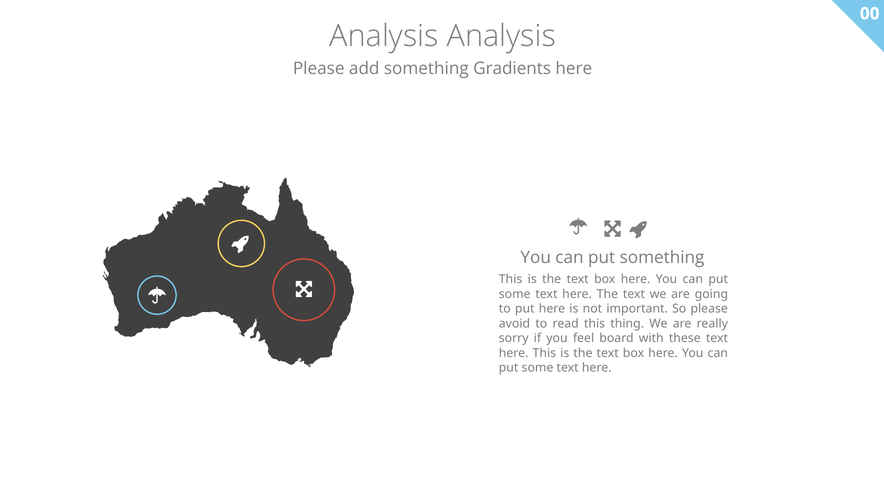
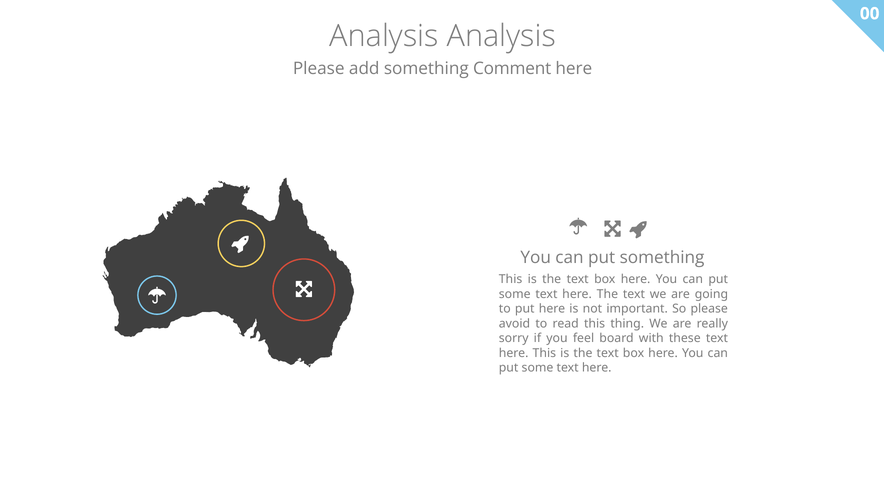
Gradients: Gradients -> Comment (512, 69)
